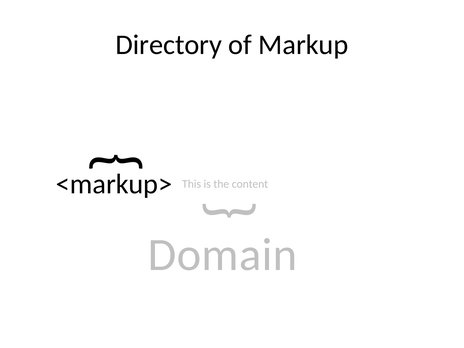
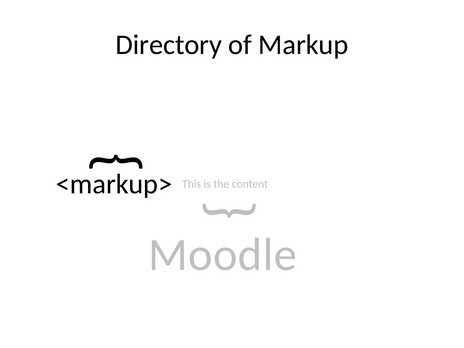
Domain: Domain -> Moodle (223, 255)
